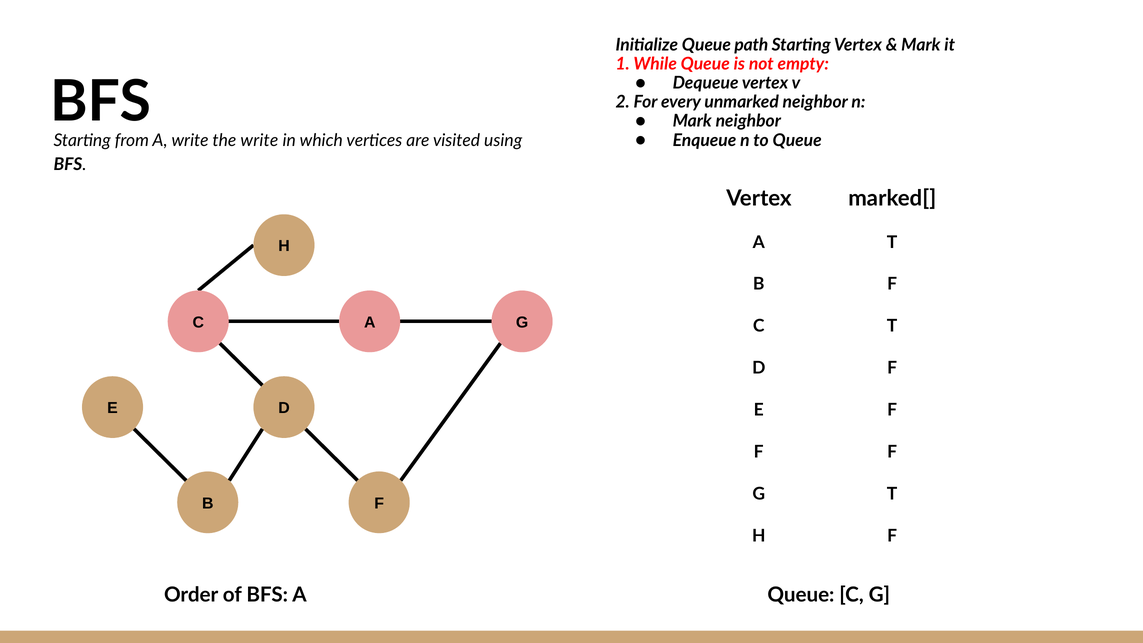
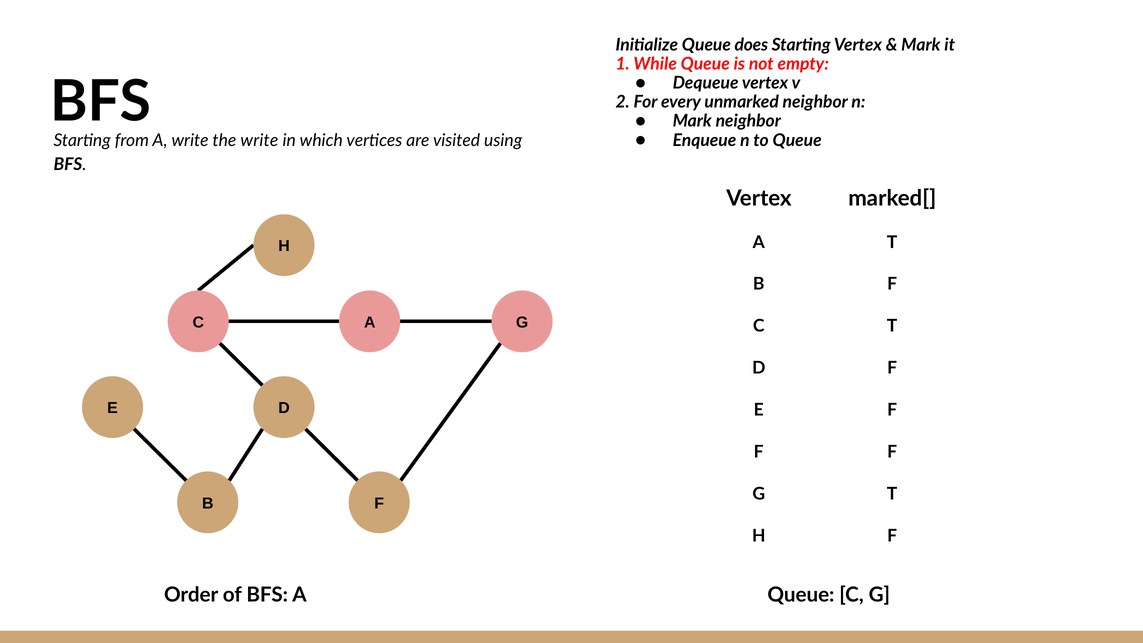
path: path -> does (751, 45)
